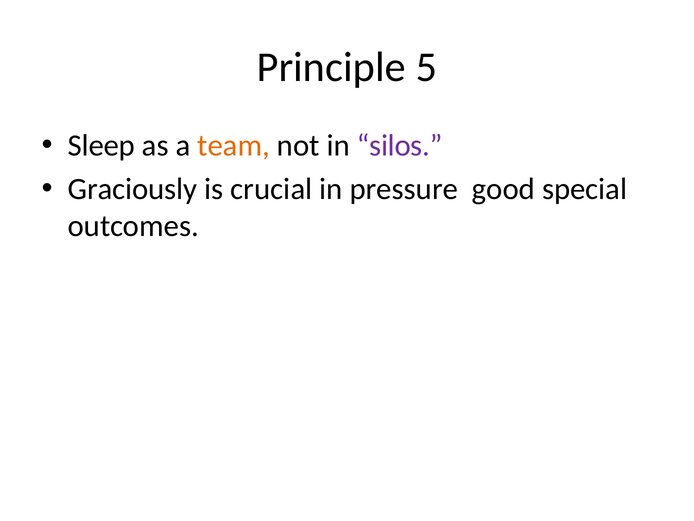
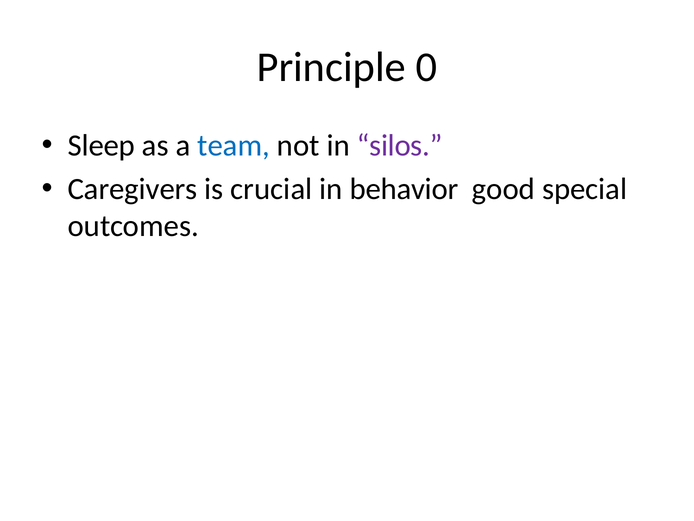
5: 5 -> 0 (426, 67)
team colour: orange -> blue (234, 146)
Graciously: Graciously -> Caregivers (133, 189)
pressure: pressure -> behavior (404, 189)
